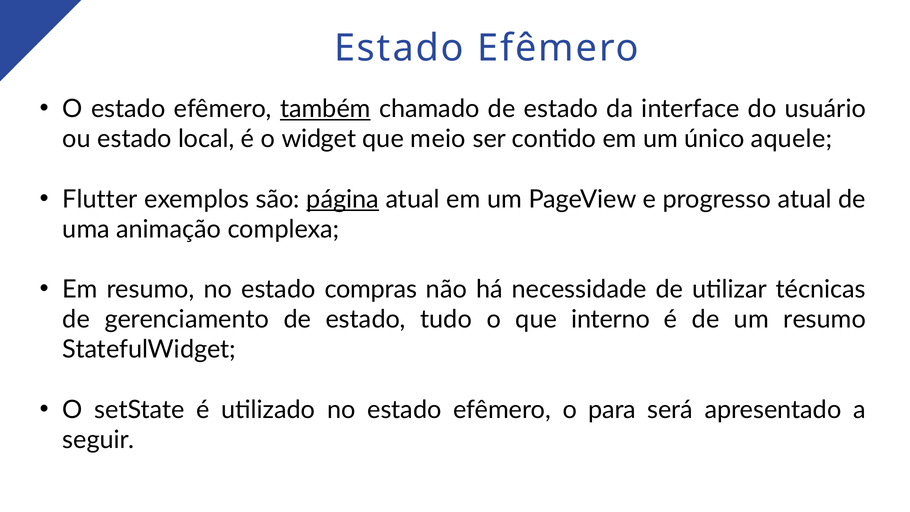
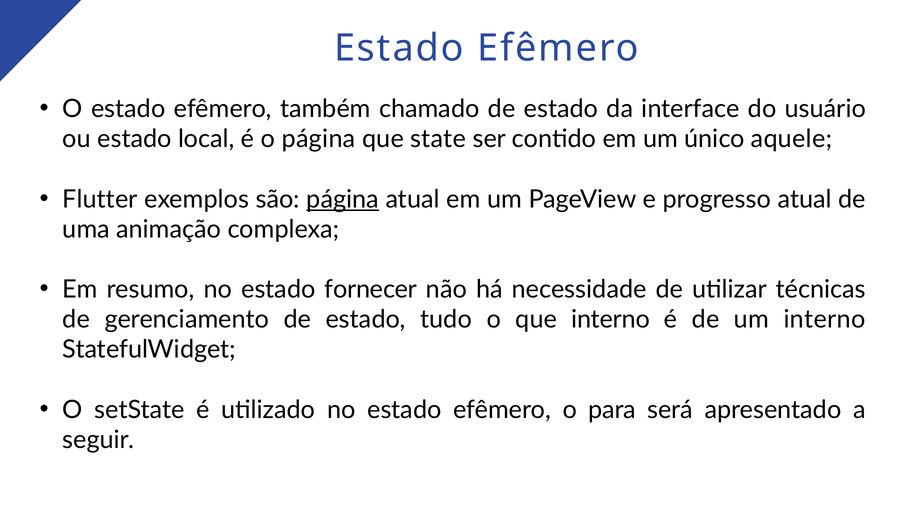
também underline: present -> none (325, 109)
o widget: widget -> página (319, 139)
meio: meio -> state (438, 139)
compras: compras -> fornecer (371, 289)
um resumo: resumo -> interno (825, 319)
